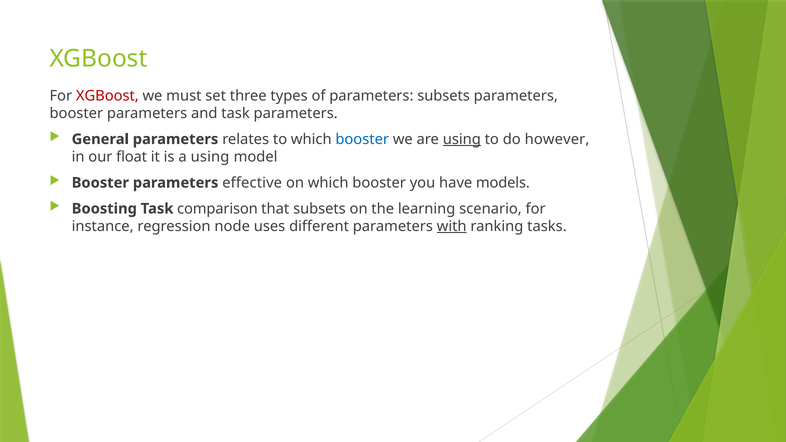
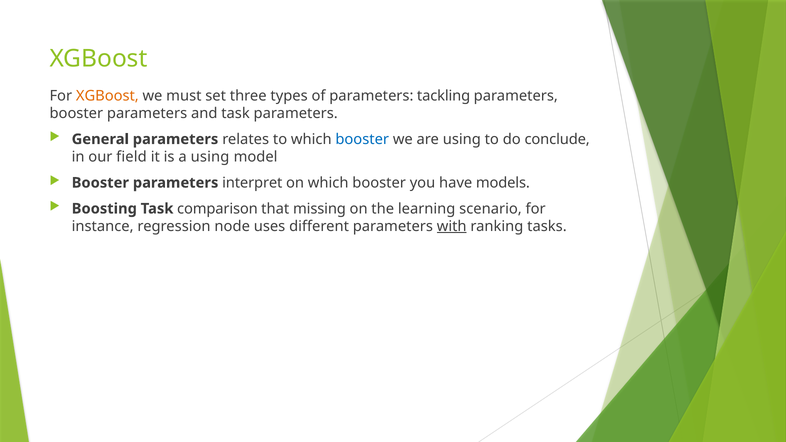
XGBoost colour: red -> orange (107, 96)
parameters subsets: subsets -> tackling (444, 96)
using underline: present -> none (462, 139)
however: however -> conclude (557, 139)
float: float -> field (132, 157)
effective: effective -> interpret (252, 183)
that subsets: subsets -> missing (320, 209)
